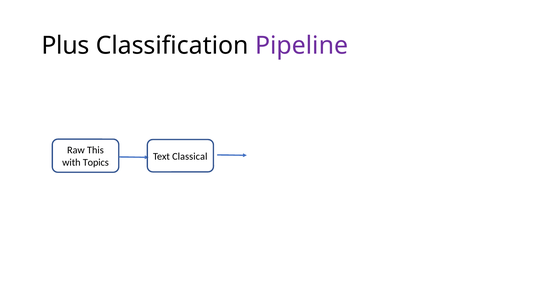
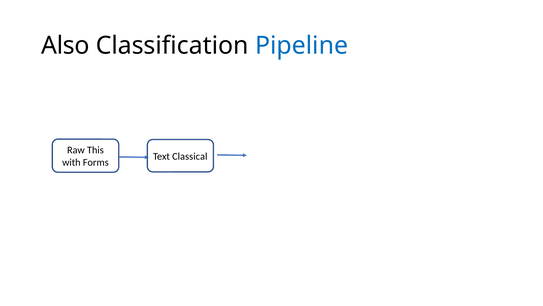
Plus: Plus -> Also (65, 46)
Pipeline colour: purple -> blue (302, 46)
Topics: Topics -> Forms (96, 162)
